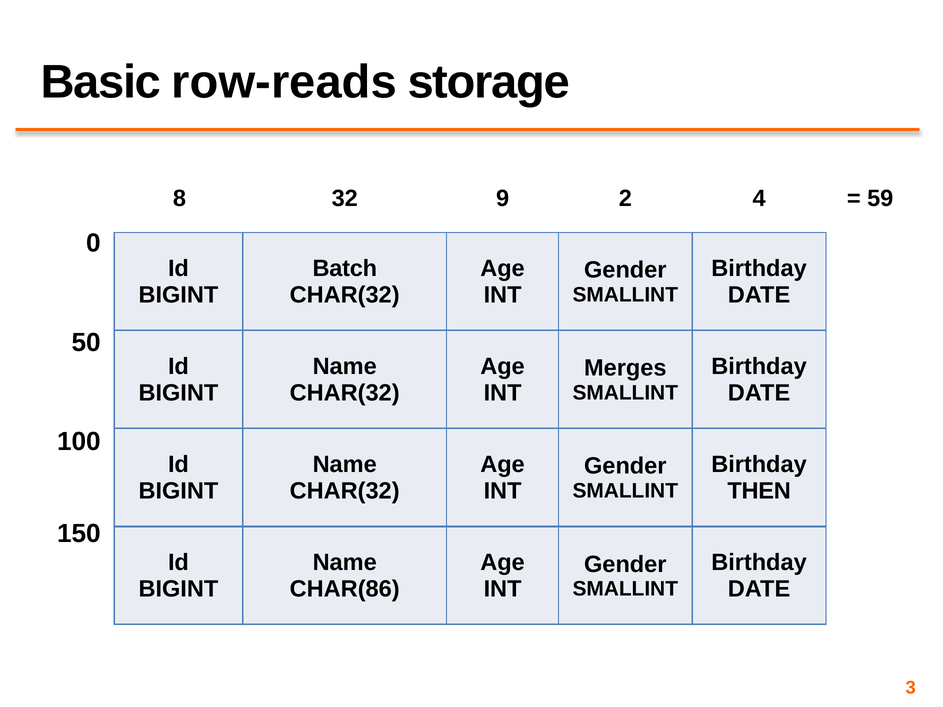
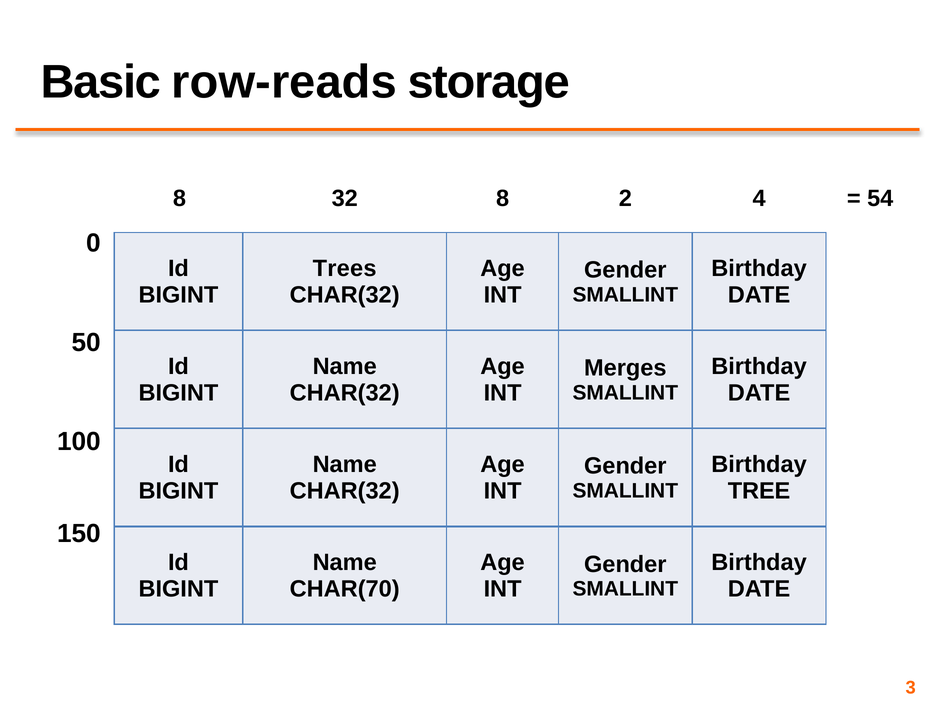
32 9: 9 -> 8 (503, 199)
59: 59 -> 54 (880, 199)
Batch: Batch -> Trees (345, 268)
THEN: THEN -> TREE (759, 491)
CHAR(86: CHAR(86 -> CHAR(70 (345, 589)
